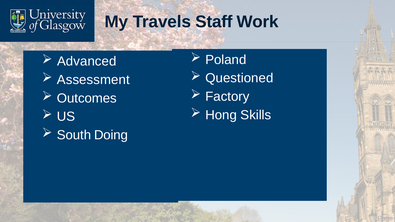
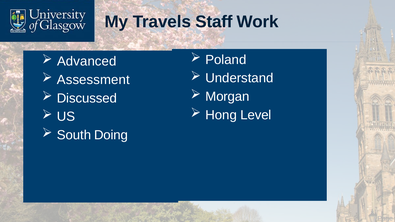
Questioned: Questioned -> Understand (239, 78)
Factory: Factory -> Morgan (227, 97)
Outcomes: Outcomes -> Discussed (87, 98)
Skills: Skills -> Level (256, 115)
